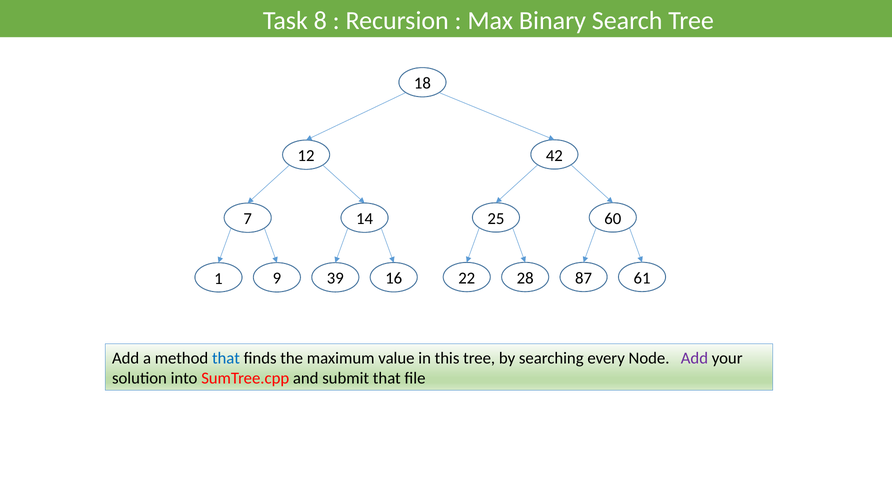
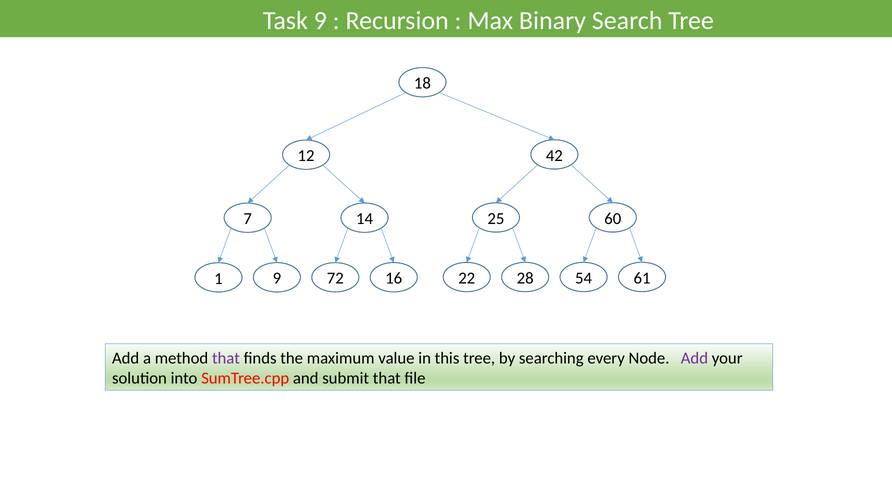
Task 8: 8 -> 9 (320, 21)
87: 87 -> 54 (584, 278)
39: 39 -> 72 (335, 278)
that colour: blue -> purple (226, 358)
